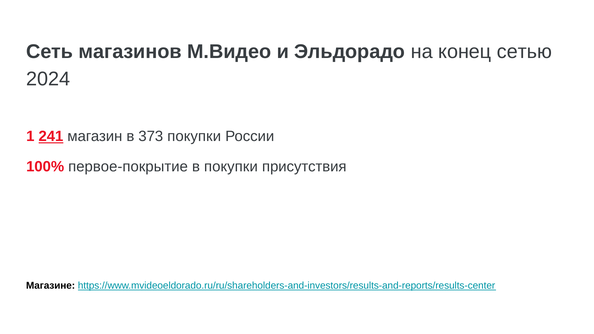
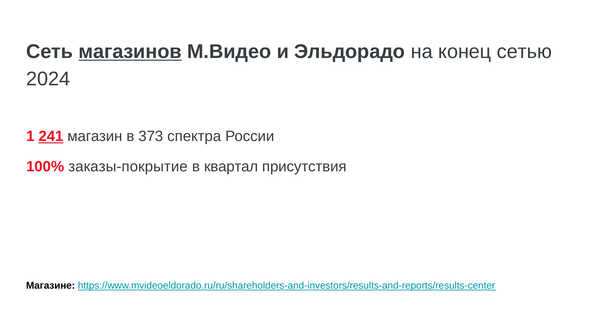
магазинов underline: none -> present (130, 52)
373 покупки: покупки -> спектра (194, 136)
первое-покрытие: первое-покрытие -> заказы-покрытие (128, 167)
в покупки: покупки -> квартал (231, 167)
